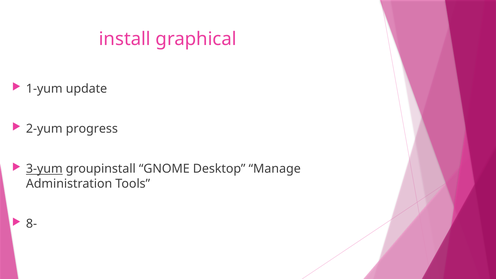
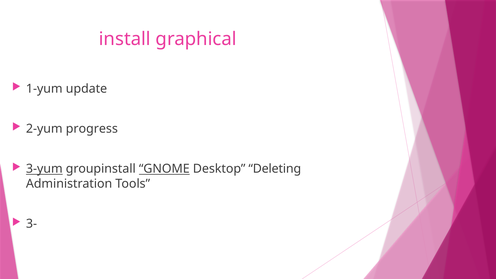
GNOME underline: none -> present (164, 169)
Manage: Manage -> Deleting (275, 169)
8-: 8- -> 3- (32, 224)
